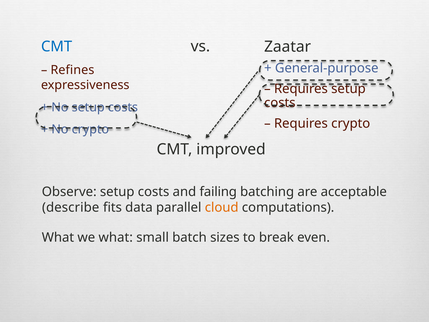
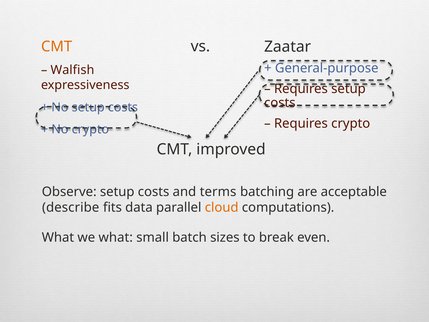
CMT colour: blue -> orange (57, 47)
Refines: Refines -> Walfish (72, 70)
failing: failing -> terms (218, 192)
